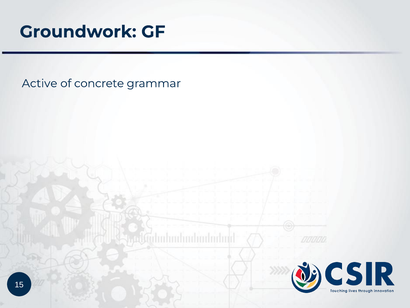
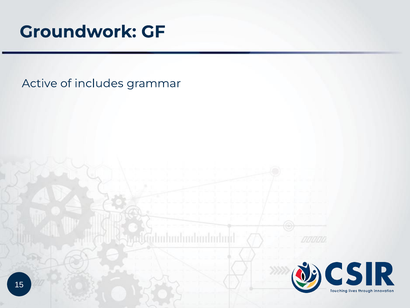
concrete: concrete -> includes (99, 83)
